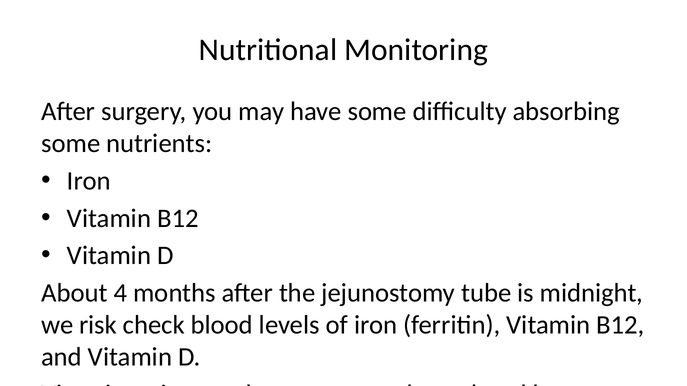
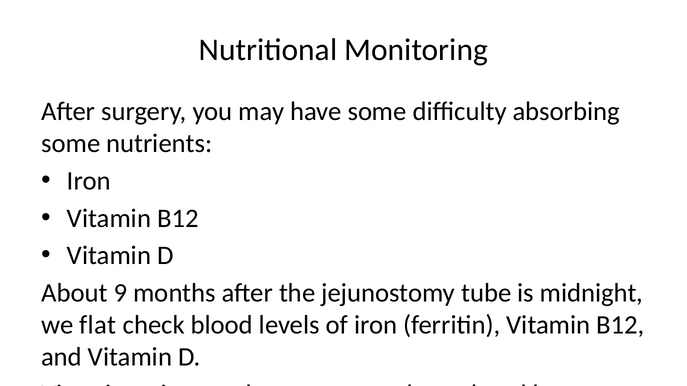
4: 4 -> 9 (120, 293)
risk: risk -> flat (98, 325)
